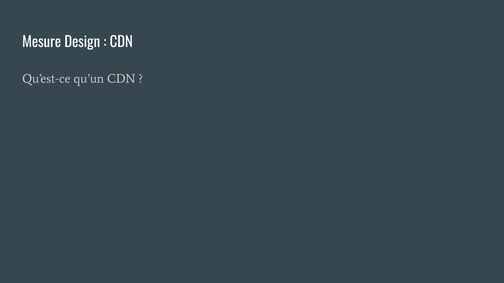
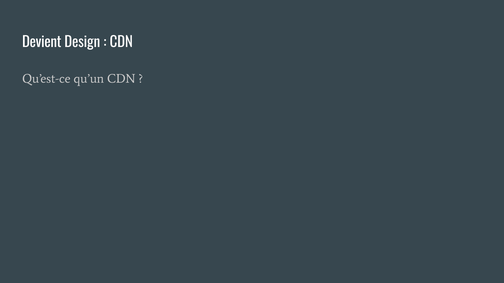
Mesure: Mesure -> Devient (42, 42)
